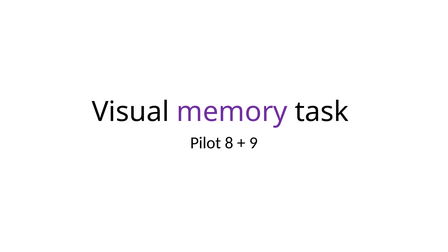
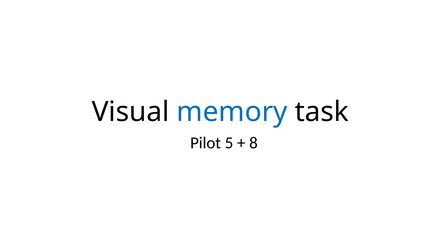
memory colour: purple -> blue (232, 112)
8: 8 -> 5 (229, 143)
9: 9 -> 8 (253, 143)
